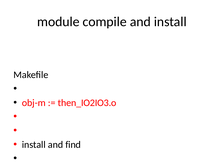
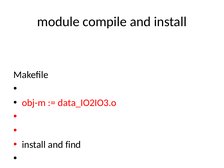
then_IO2IO3.o: then_IO2IO3.o -> data_IO2IO3.o (87, 103)
